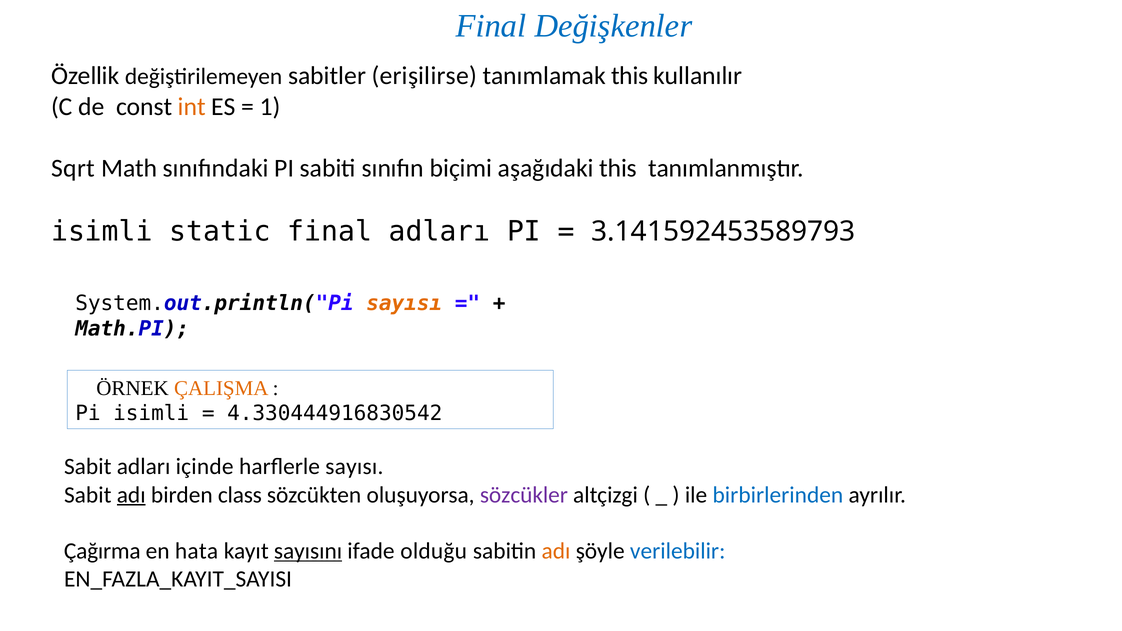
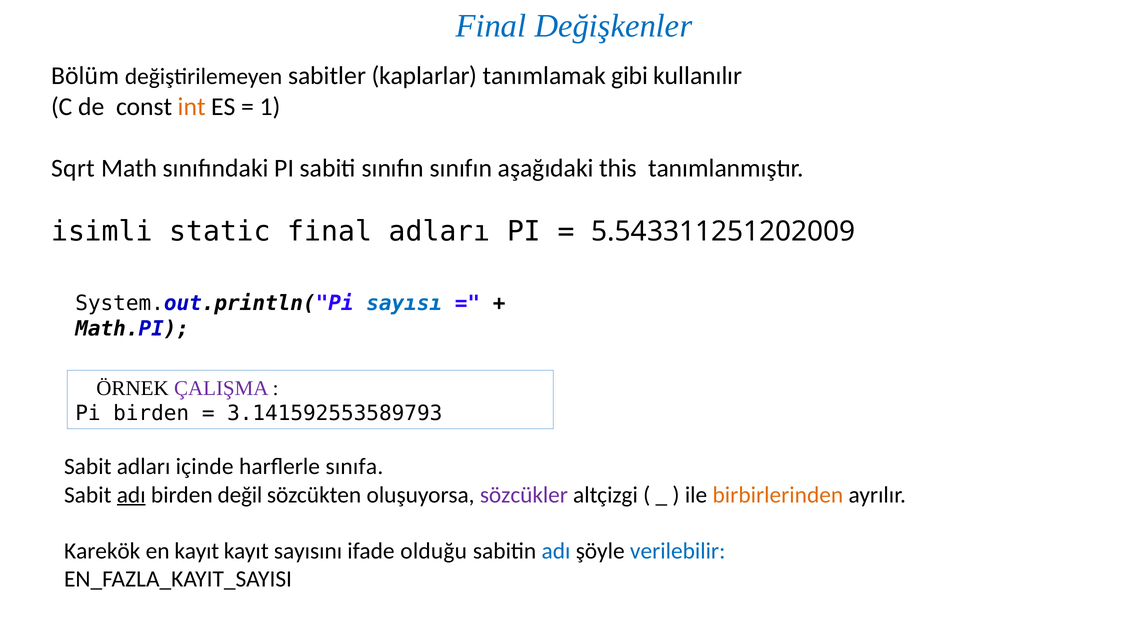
Özellik: Özellik -> Bölüm (85, 76)
erişilirse: erişilirse -> kaplarlar (424, 76)
tanımlamak this: this -> gibi (630, 76)
sınıfın biçimi: biçimi -> sınıfın (461, 168)
3.141592453589793: 3.141592453589793 -> 5.543311251202009 (723, 232)
sayısı colour: orange -> blue (404, 304)
ÇALIŞMA colour: orange -> purple (221, 388)
Pi isimli: isimli -> birden (151, 414)
4.330444916830542: 4.330444916830542 -> 3.141592553589793 (335, 414)
harflerle sayısı: sayısı -> sınıfa (354, 467)
class: class -> değil (240, 495)
birbirlerinden colour: blue -> orange (778, 495)
Çağırma: Çağırma -> Karekök (102, 551)
en hata: hata -> kayıt (197, 551)
sayısını underline: present -> none (308, 551)
adı colour: orange -> blue (556, 551)
